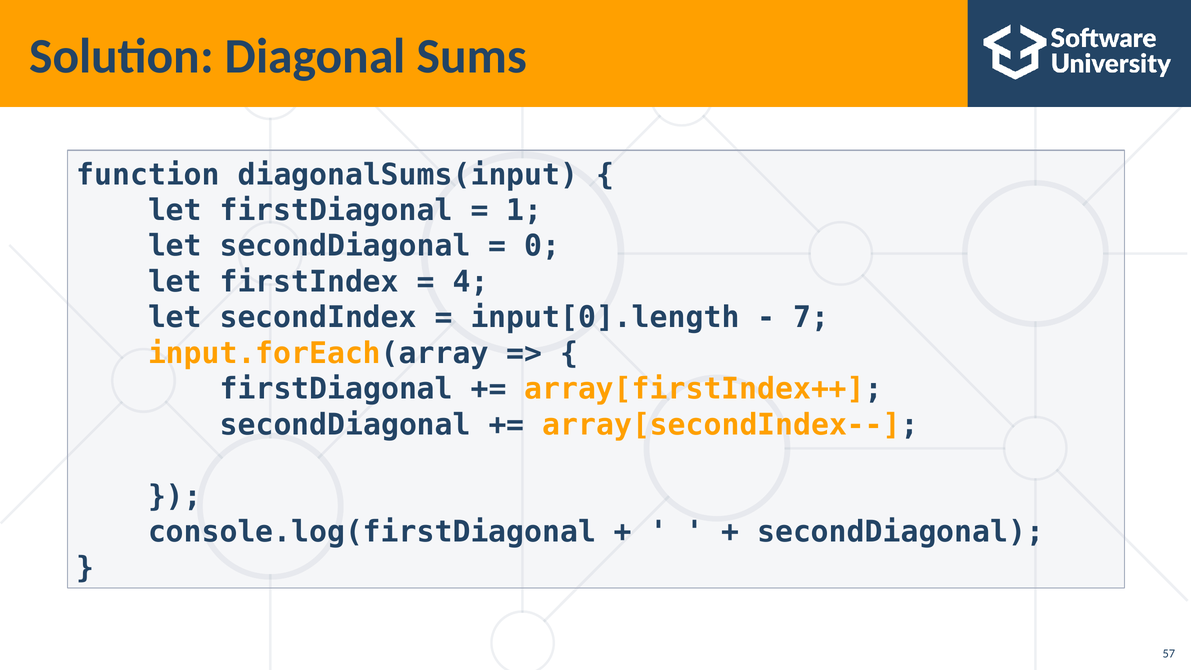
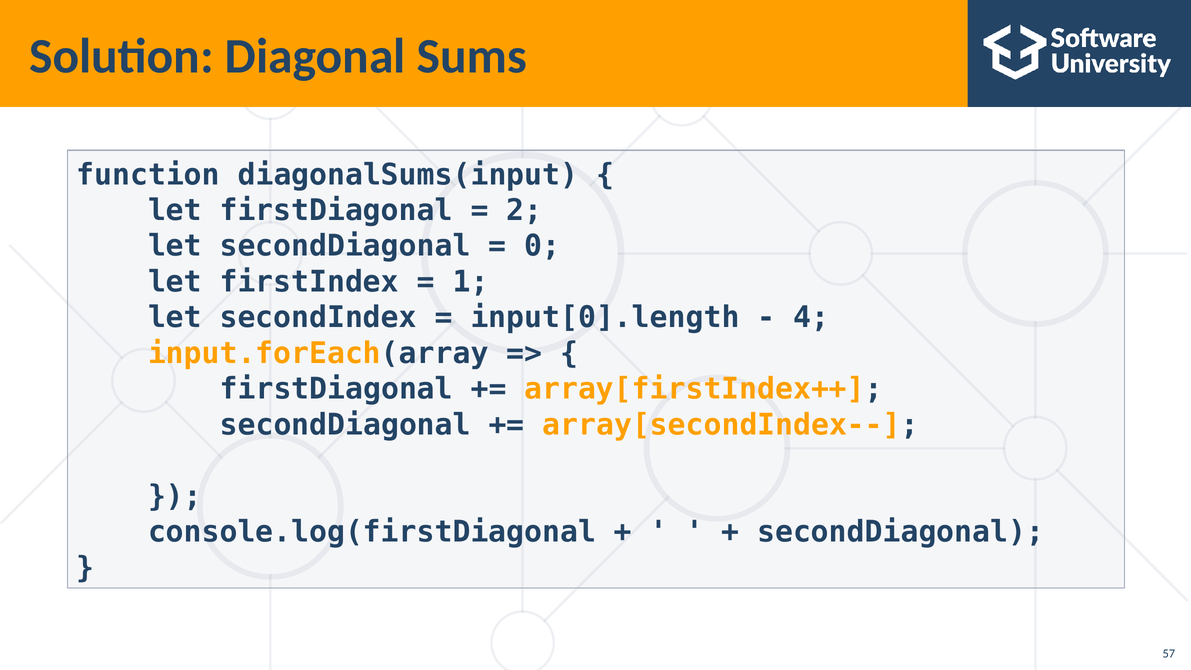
1: 1 -> 2 (524, 210)
4: 4 -> 1 (471, 282)
7: 7 -> 4 (811, 318)
